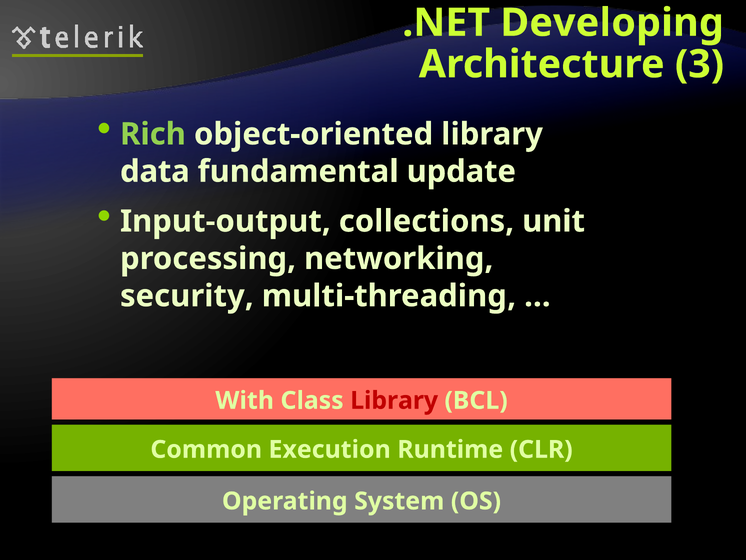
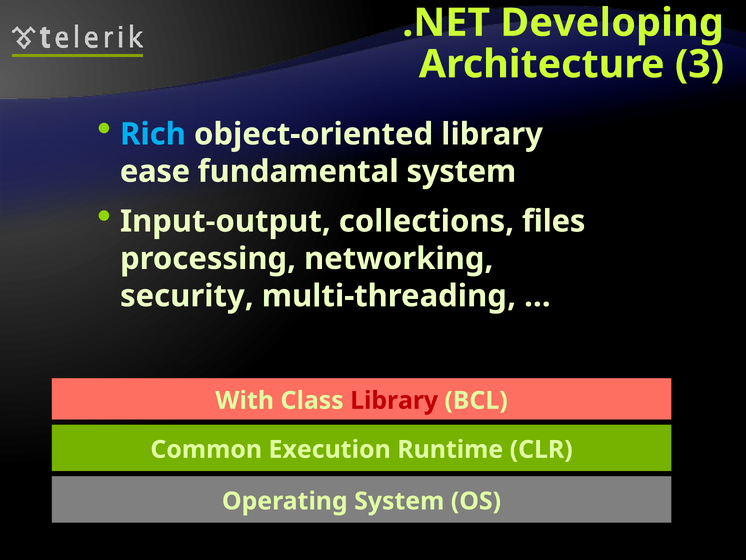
Rich colour: light green -> light blue (153, 134)
data: data -> ease (155, 171)
fundamental update: update -> system (461, 171)
unit: unit -> files (554, 221)
